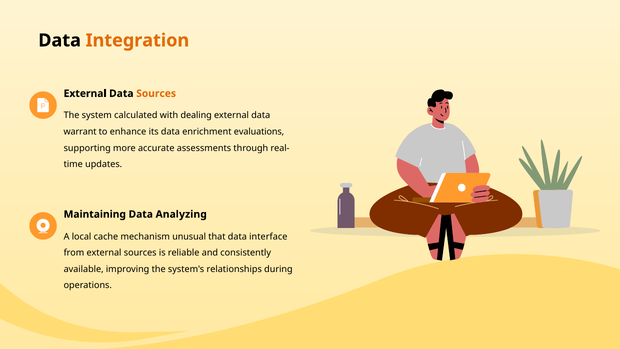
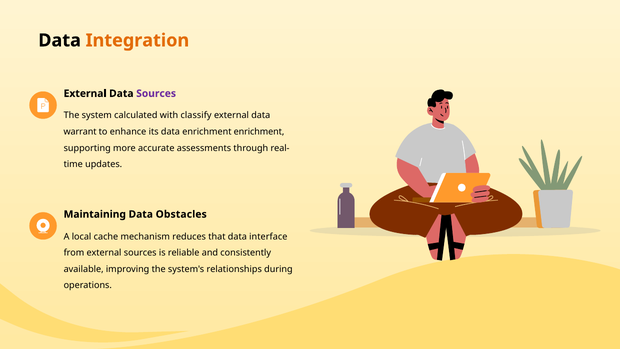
Sources colour: orange -> purple (156, 93)
dealing: dealing -> classify (196, 115)
enrichment evaluations: evaluations -> enrichment (259, 132)
Analyzing: Analyzing -> Obstacles (181, 214)
unusual: unusual -> reduces (189, 236)
